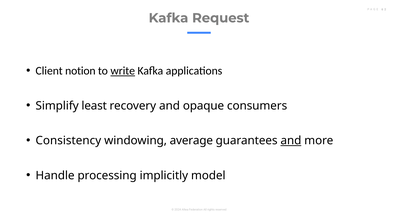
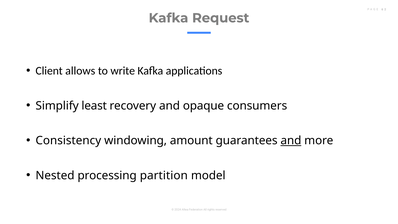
notion: notion -> allows (80, 71)
write underline: present -> none (123, 71)
average: average -> amount (191, 141)
Handle: Handle -> Nested (55, 175)
implicitly: implicitly -> partition (164, 175)
